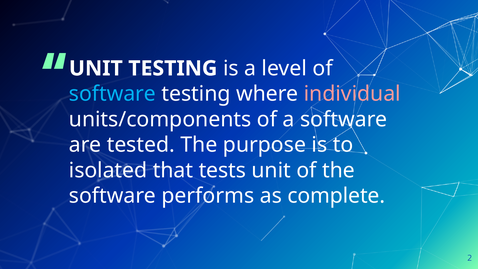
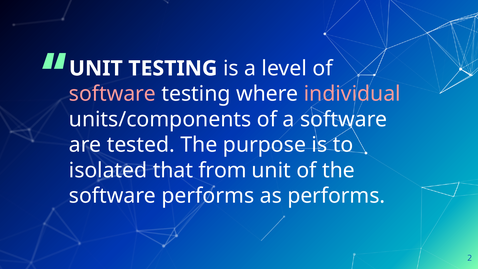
software colour: light blue -> pink (112, 94)
tests: tests -> from (222, 170)
as complete: complete -> performs (336, 196)
